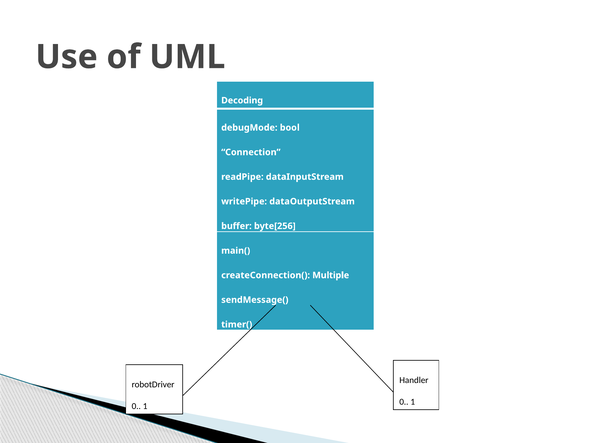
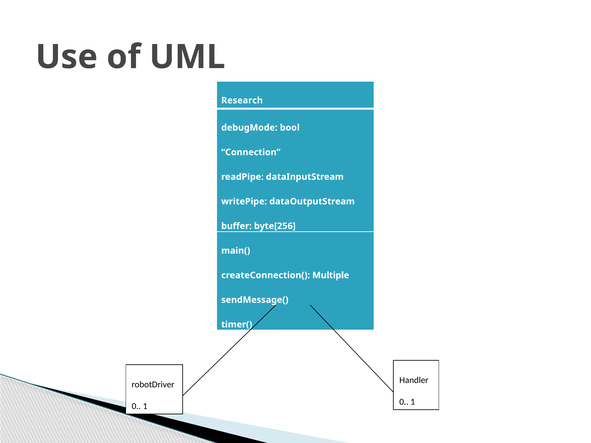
Decoding: Decoding -> Research (242, 100)
